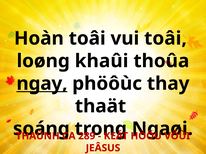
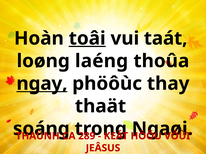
toâi underline: none -> present (87, 39)
vui toâi: toâi -> taát (166, 39)
khaûi: khaûi -> laéng (102, 61)
